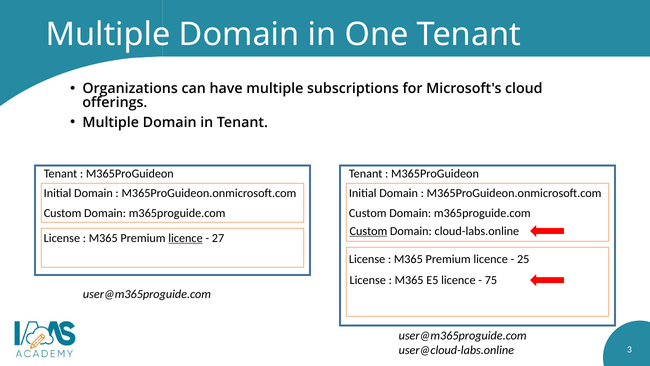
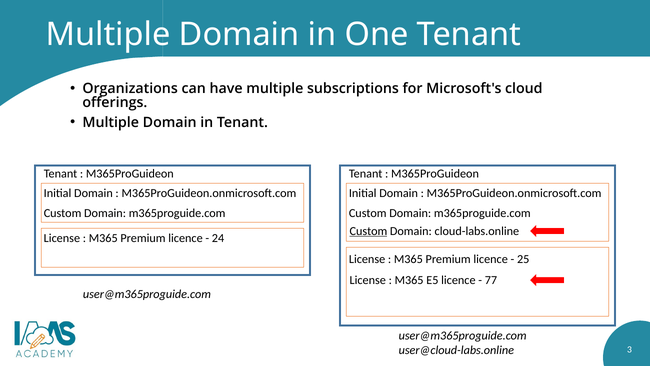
licence underline: present -> none (185, 238)
27: 27 -> 24 (218, 238)
75: 75 -> 77 (491, 280)
